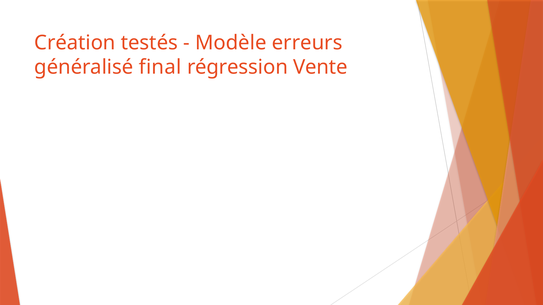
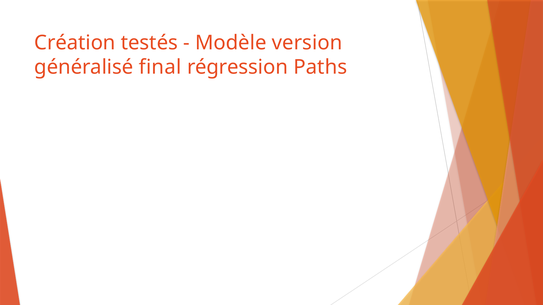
erreurs: erreurs -> version (307, 43)
Vente: Vente -> Paths (320, 67)
